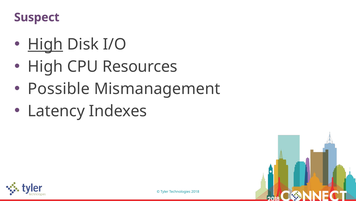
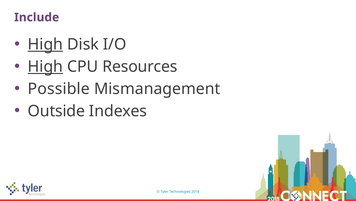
Suspect: Suspect -> Include (37, 17)
High underline: none -> present (45, 66)
Latency: Latency -> Outside (56, 111)
